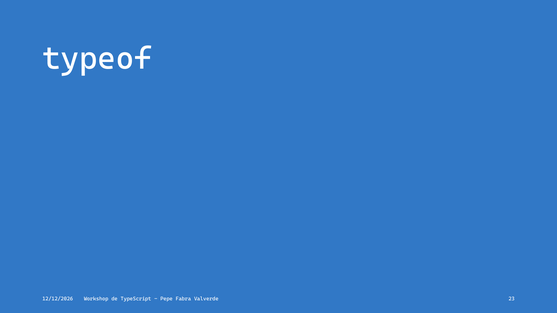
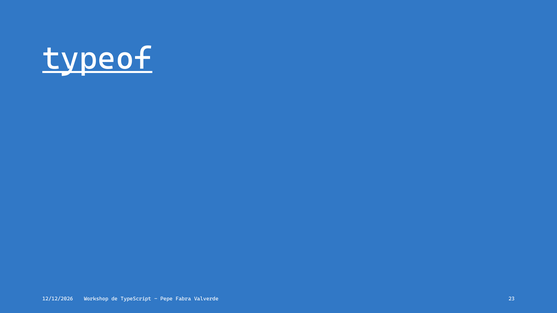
typeof underline: none -> present (97, 59)
